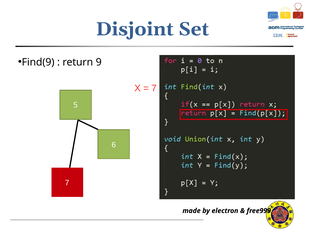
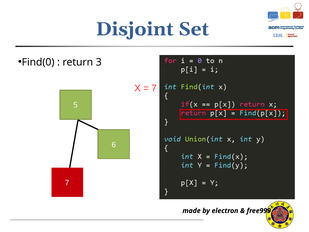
Find(9: Find(9 -> Find(0 (38, 62)
9: 9 -> 3 (99, 62)
